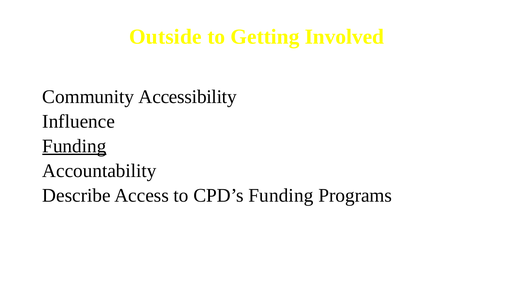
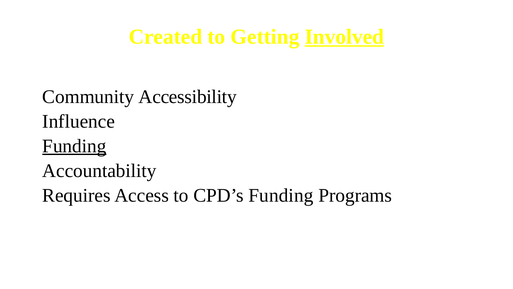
Outside: Outside -> Created (165, 37)
Involved underline: none -> present (344, 37)
Describe: Describe -> Requires (76, 195)
